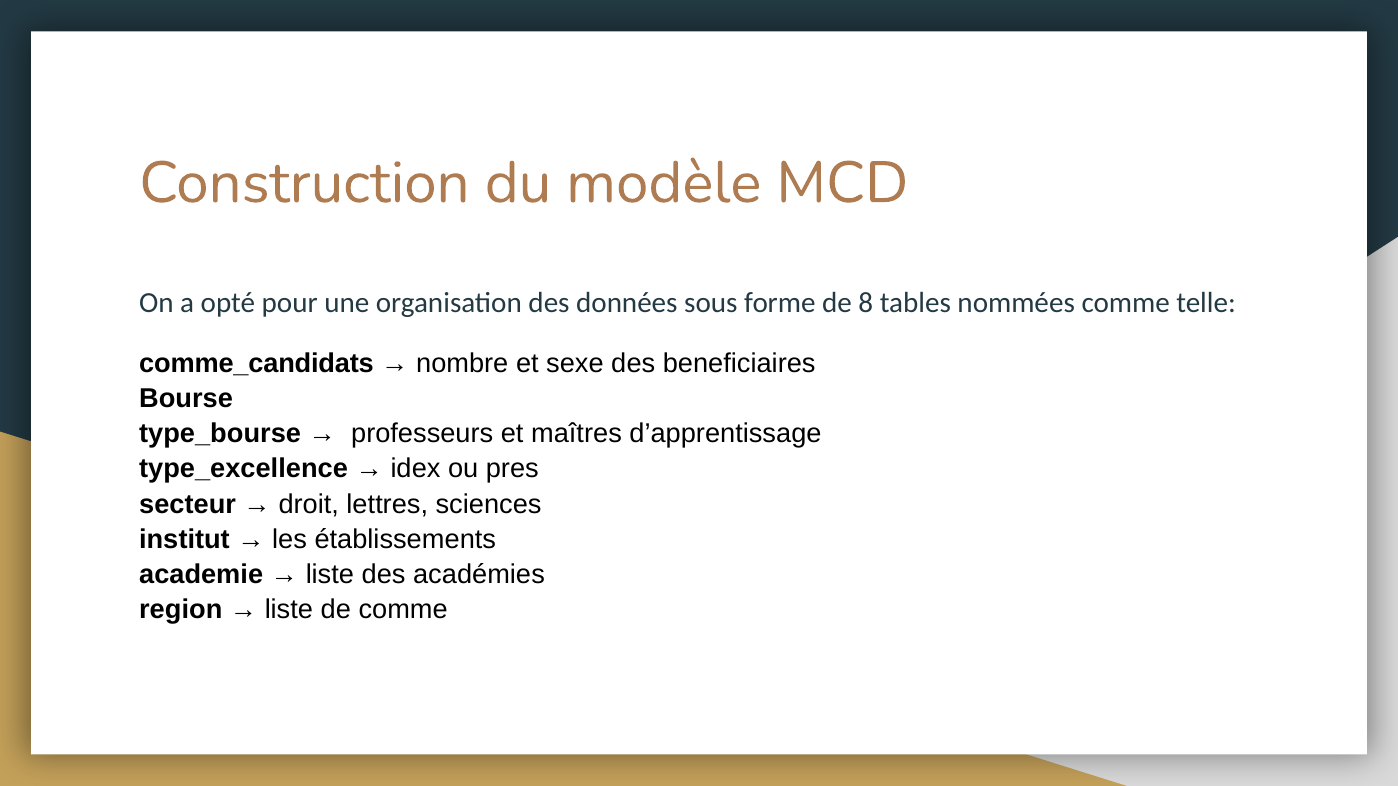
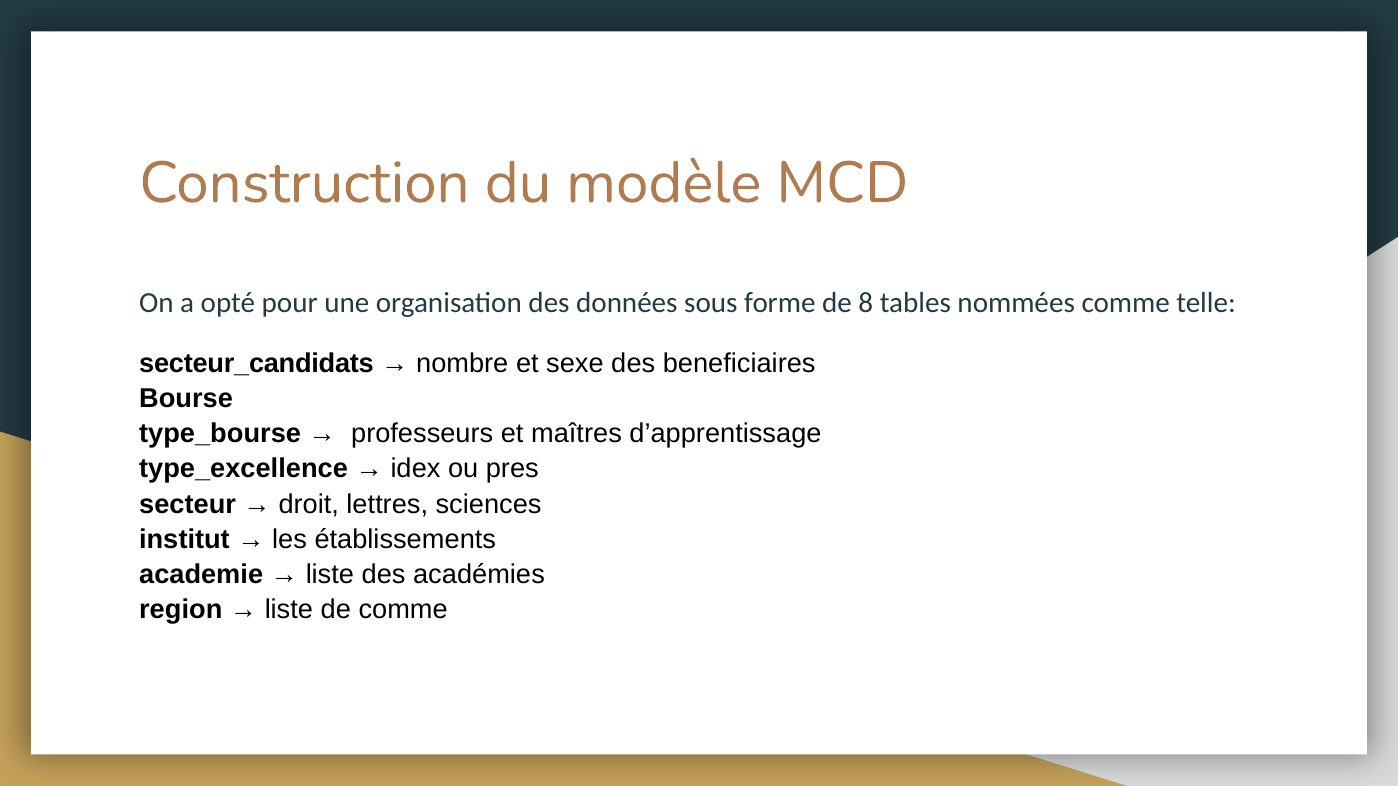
comme_candidats: comme_candidats -> secteur_candidats (257, 364)
